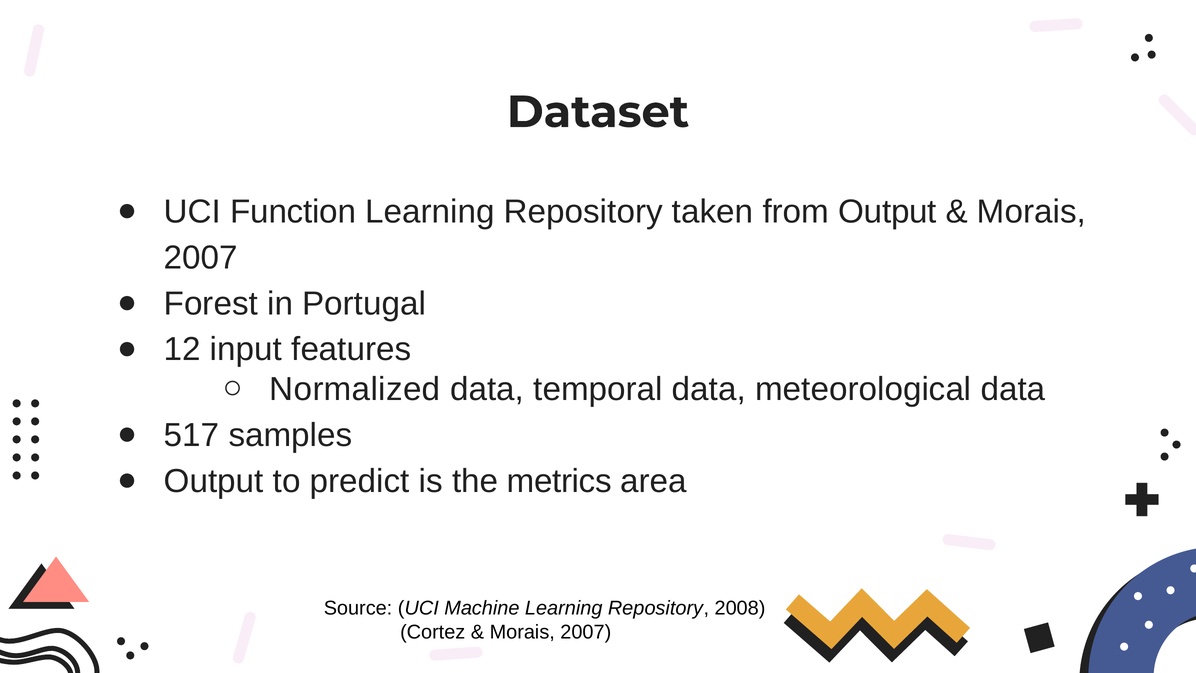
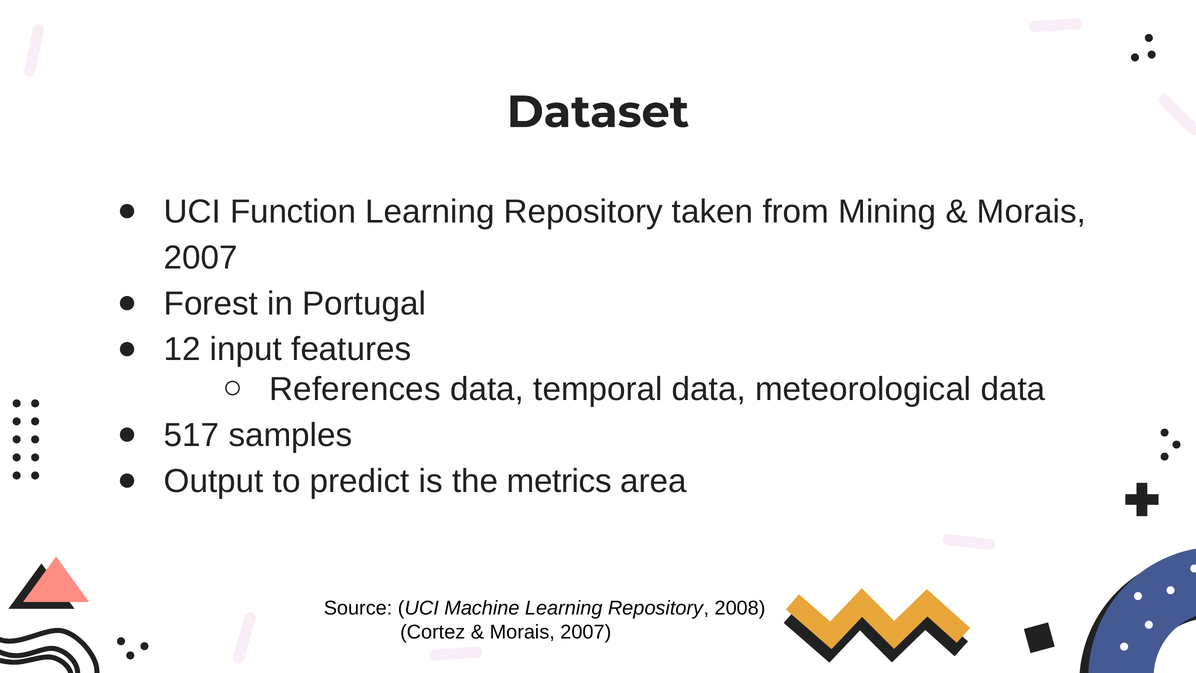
from Output: Output -> Mining (887, 212)
Normalized: Normalized -> References (355, 389)
